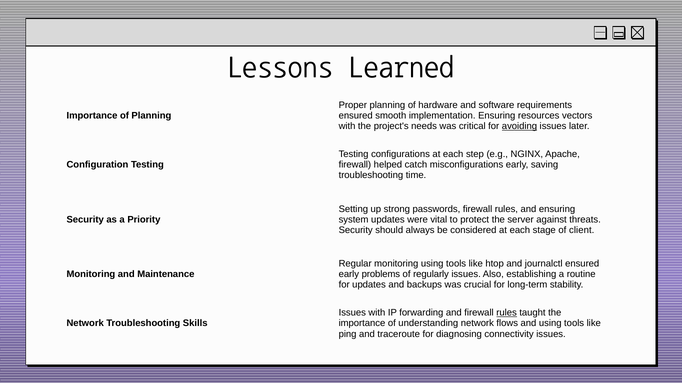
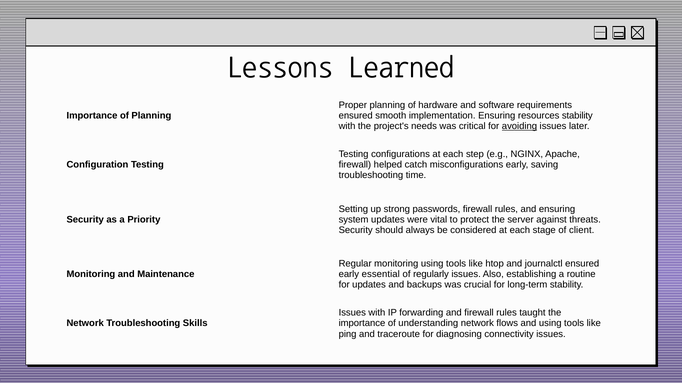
resources vectors: vectors -> stability (577, 116)
problems: problems -> essential (381, 275)
rules underline: present -> none (507, 313)
